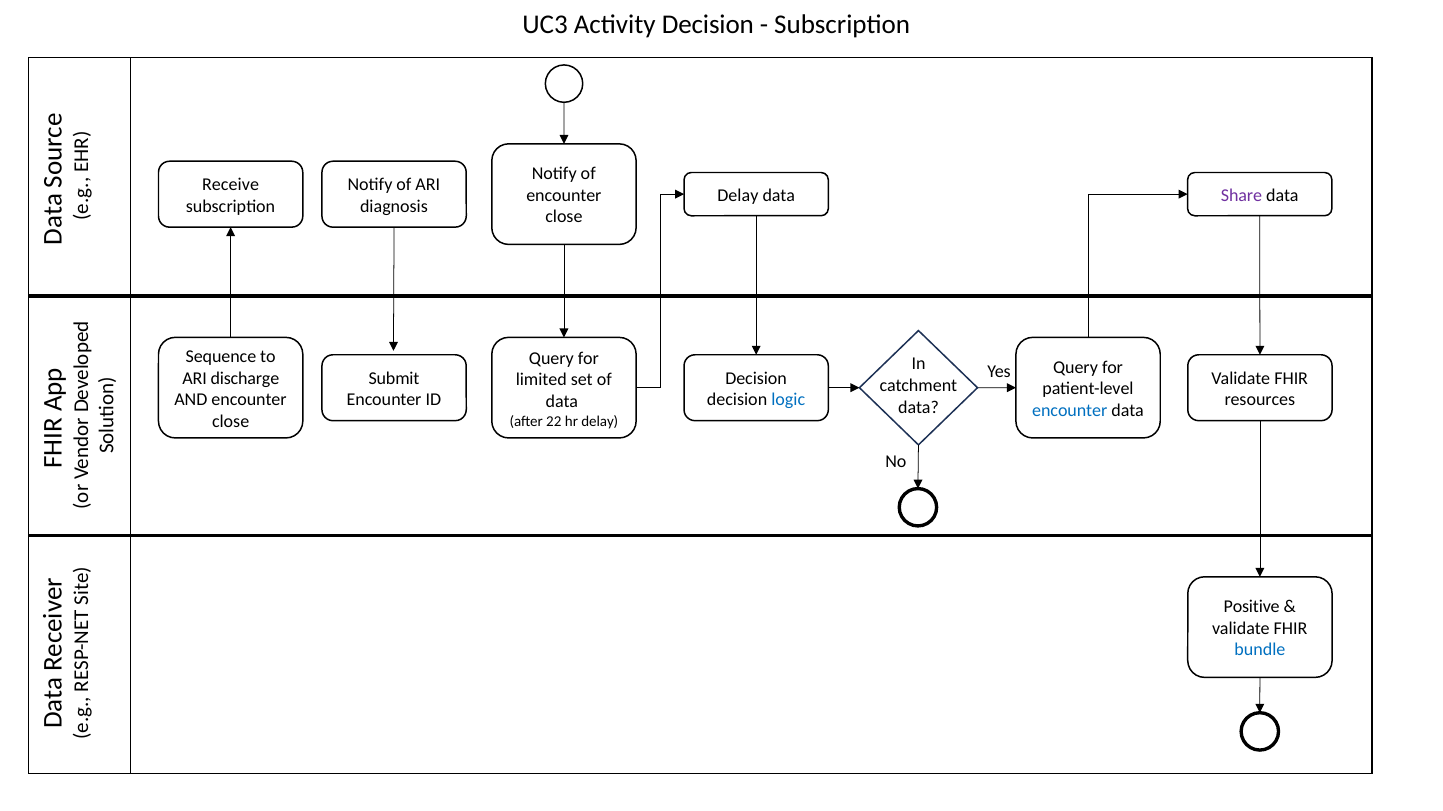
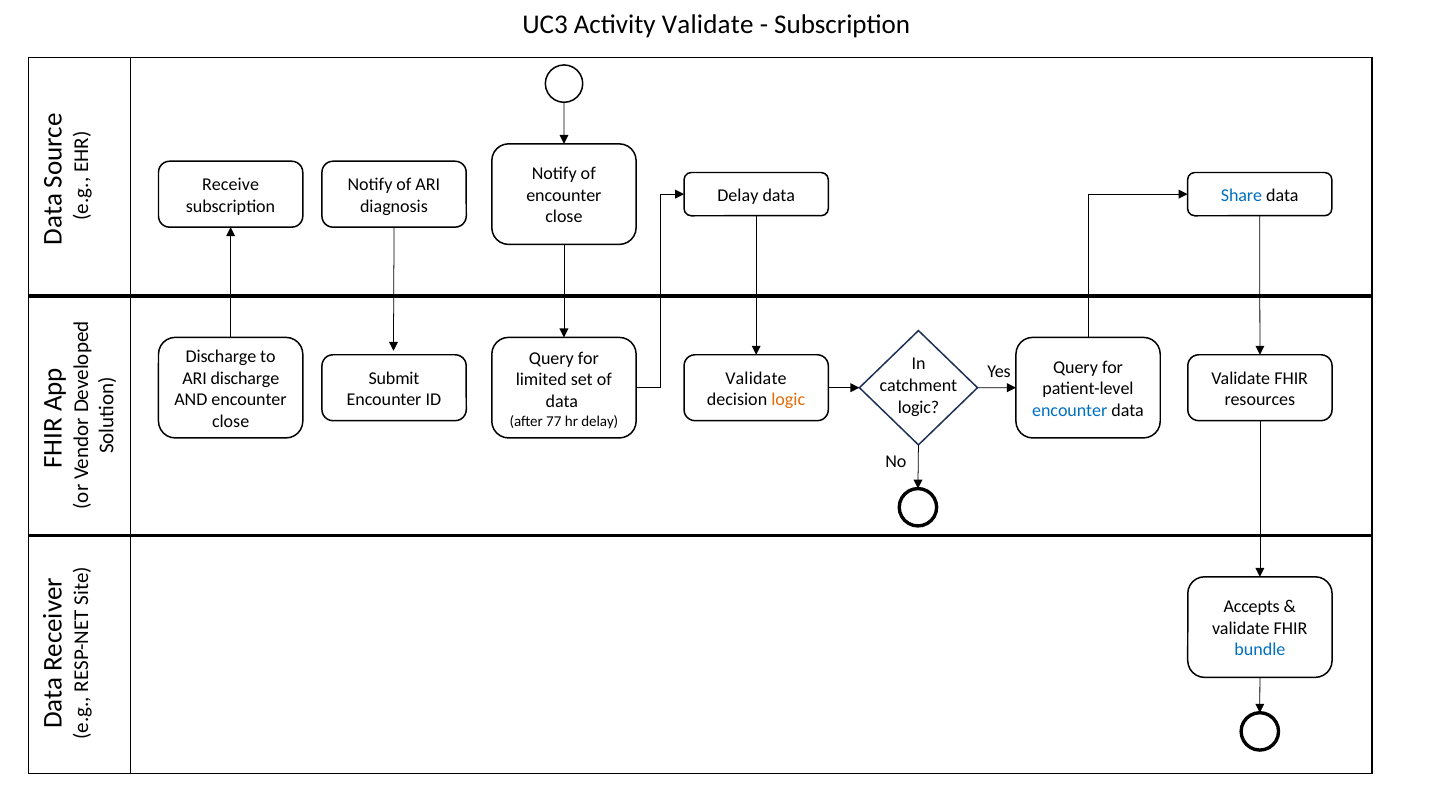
Activity Decision: Decision -> Validate (708, 24)
Share colour: purple -> blue (1241, 196)
Sequence: Sequence -> Discharge (221, 357)
Decision: Decision -> Validate (756, 378)
logic colour: blue -> orange (788, 400)
data: data -> logic (919, 408)
22: 22 -> 77 (554, 421)
Positive: Positive -> Accepts (1252, 607)
